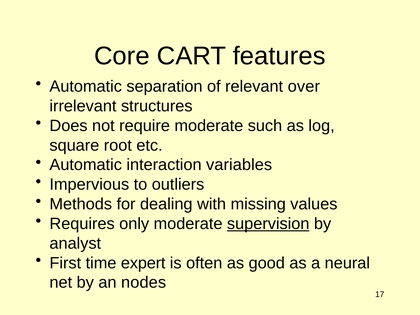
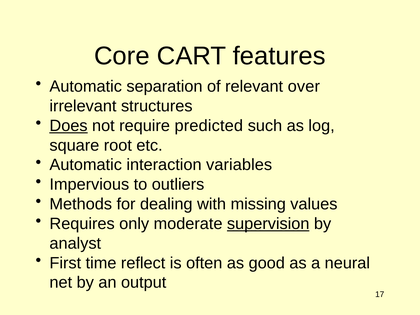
Does underline: none -> present (69, 126)
require moderate: moderate -> predicted (209, 126)
expert: expert -> reflect (143, 263)
nodes: nodes -> output (144, 283)
